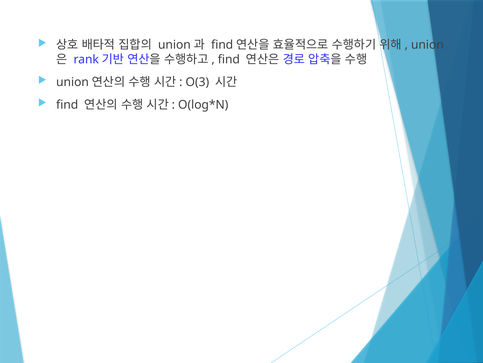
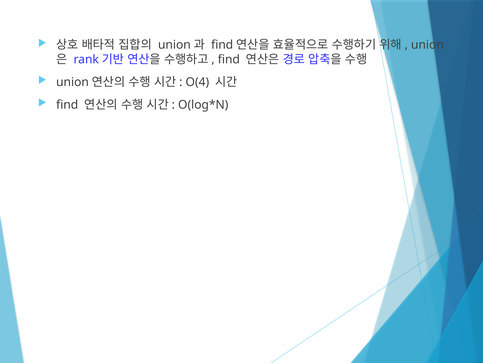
O(3: O(3 -> O(4 (197, 82)
